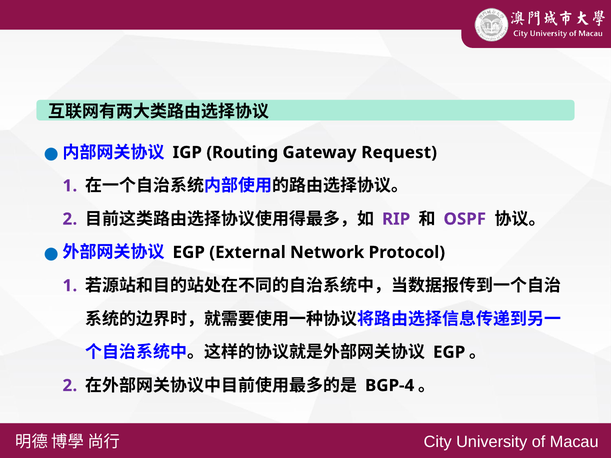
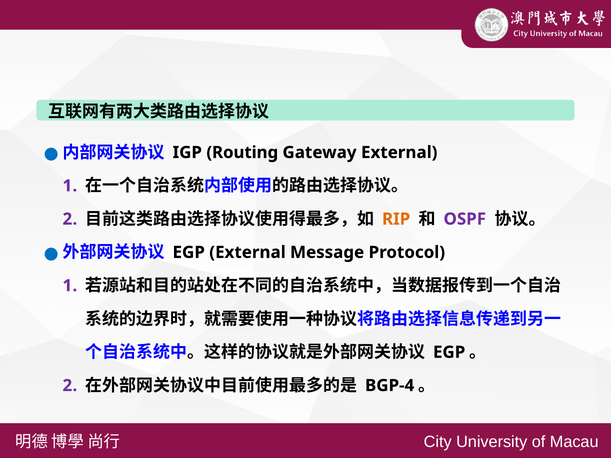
Gateway Request: Request -> External (399, 153)
RIP colour: purple -> orange (396, 219)
Network: Network -> Message (327, 252)
